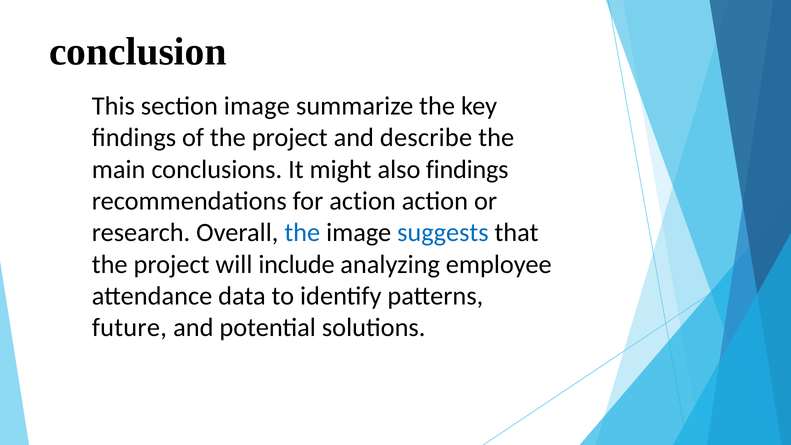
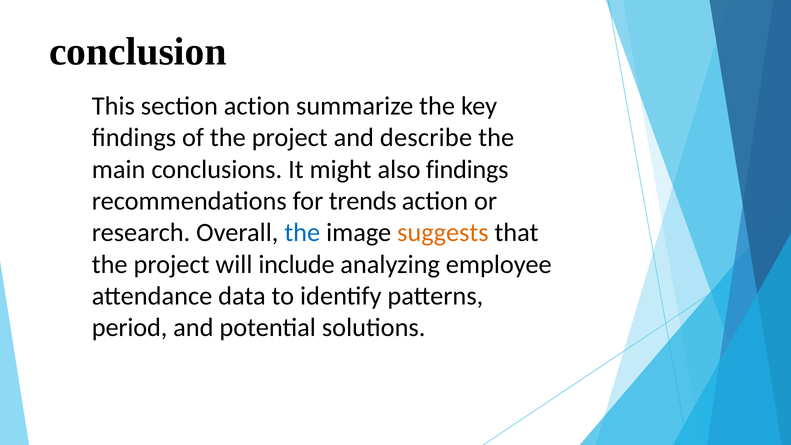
section image: image -> action (257, 106)
for action: action -> trends (363, 201)
suggests colour: blue -> orange (443, 233)
future: future -> period (130, 328)
